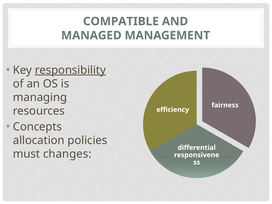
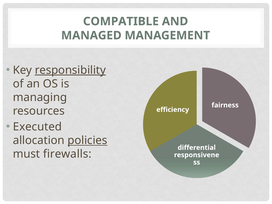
Concepts: Concepts -> Executed (37, 127)
policies underline: none -> present (87, 140)
changes: changes -> firewalls (67, 154)
